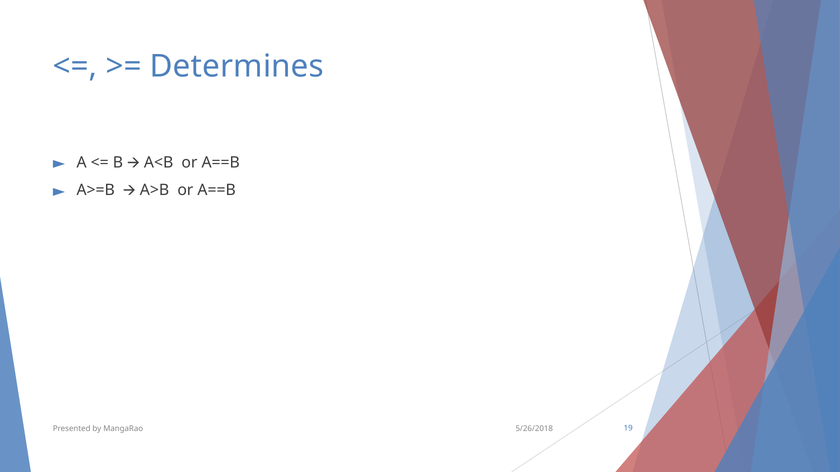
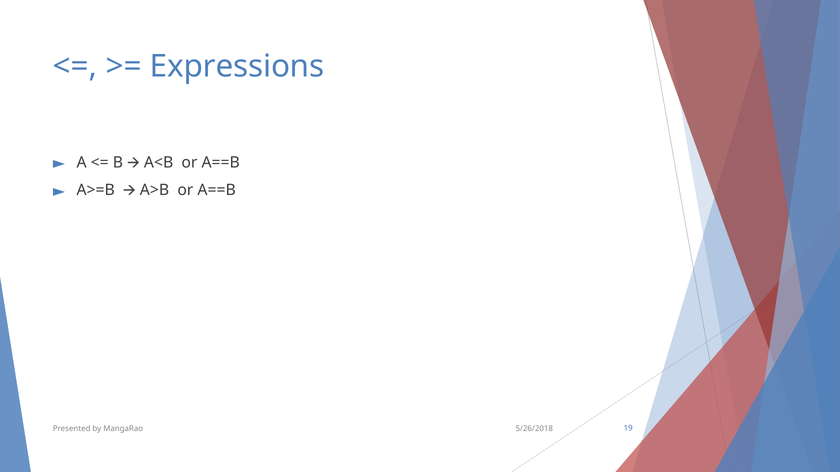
Determines: Determines -> Expressions (237, 66)
